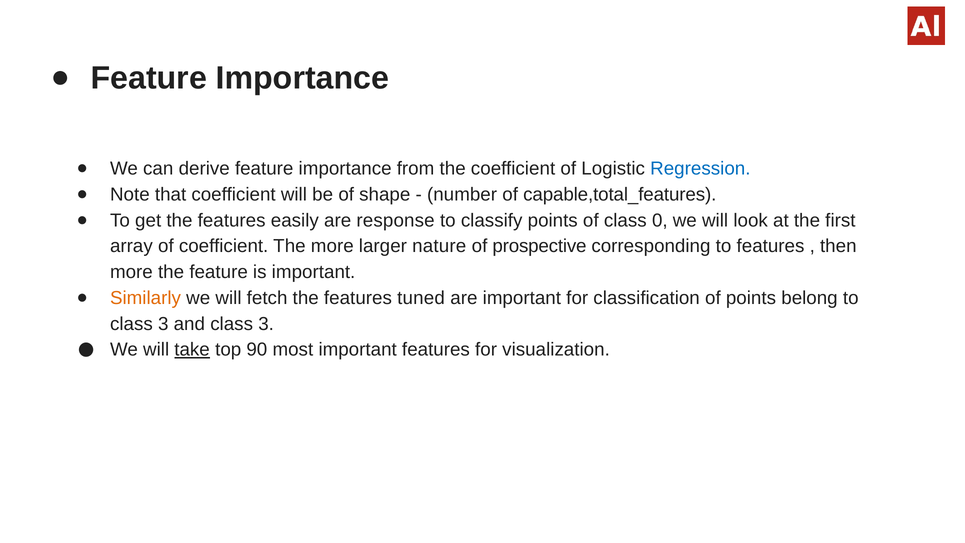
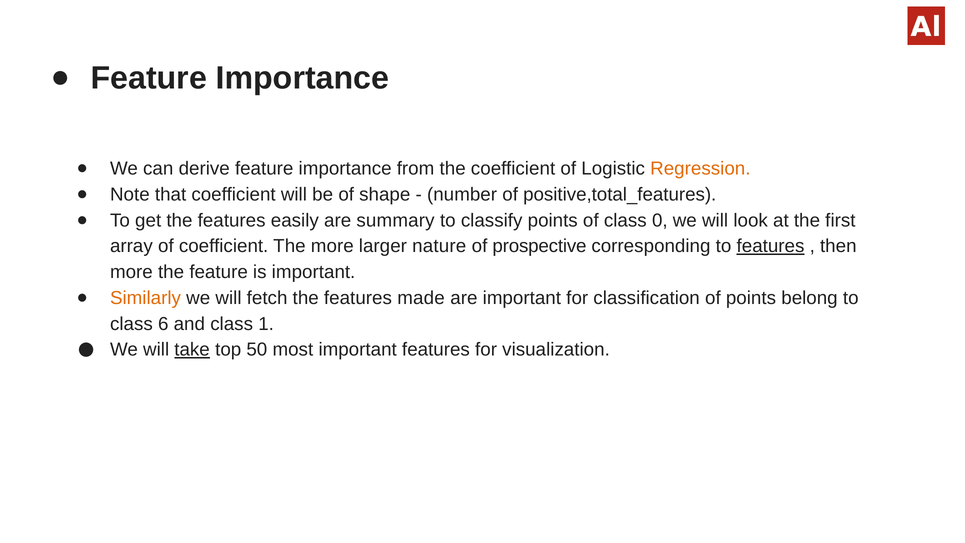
Regression colour: blue -> orange (700, 168)
capable,total_features: capable,total_features -> positive,total_features (620, 194)
response: response -> summary (396, 220)
features underline: none -> present (771, 246)
tuned: tuned -> made (421, 298)
3: 3 -> 6 (163, 324)
and class 3: 3 -> 1 (266, 324)
90: 90 -> 50 (257, 350)
